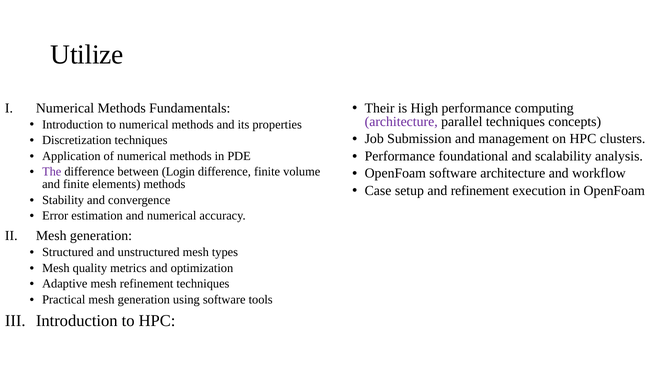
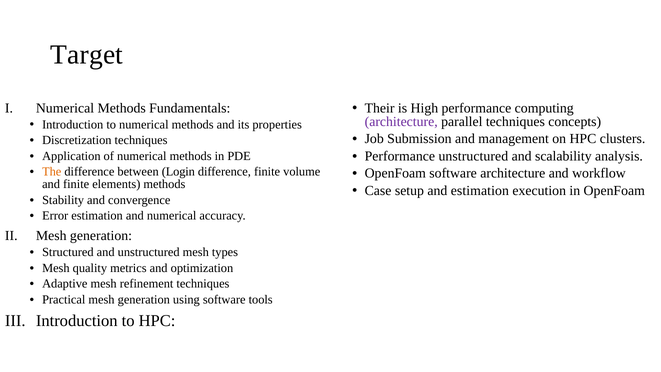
Utilize: Utilize -> Target (87, 55)
Performance foundational: foundational -> unstructured (473, 156)
The colour: purple -> orange (52, 172)
and refinement: refinement -> estimation (480, 190)
